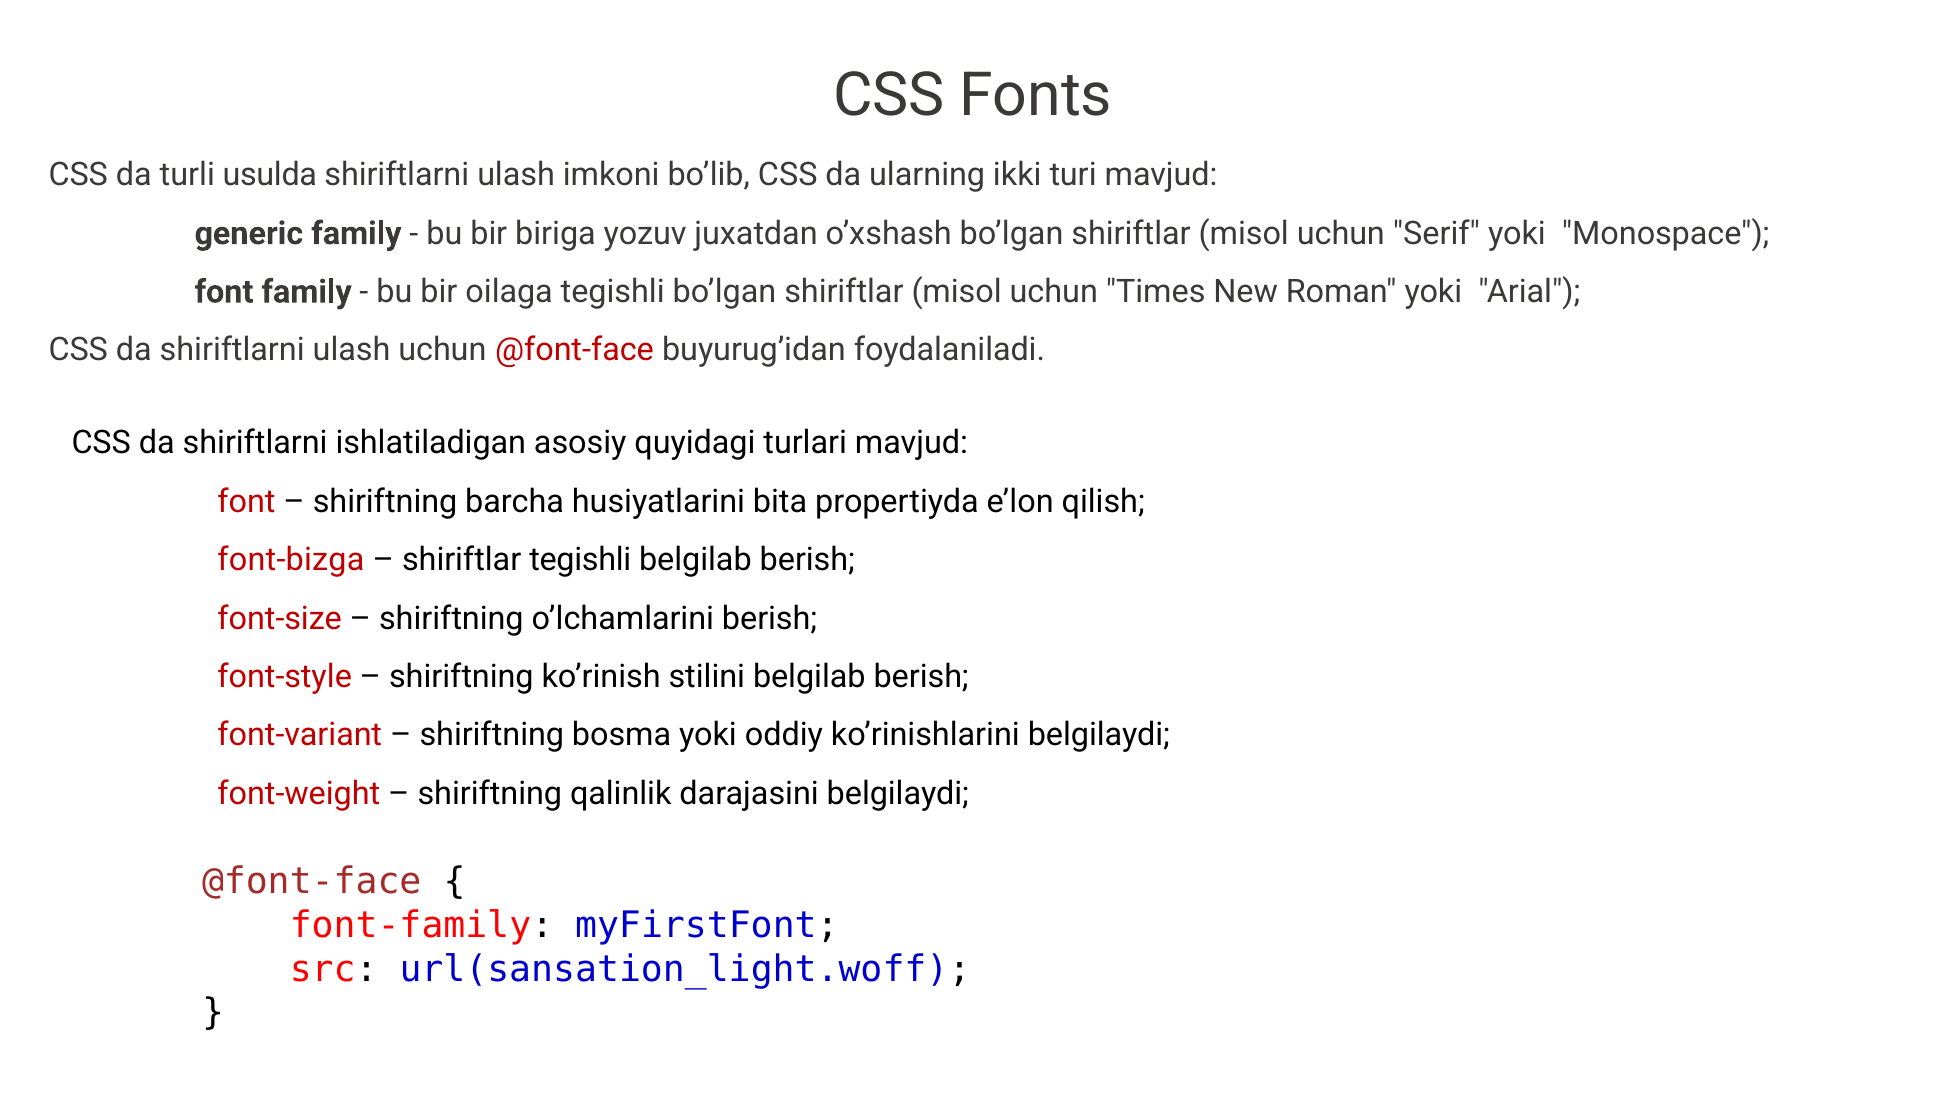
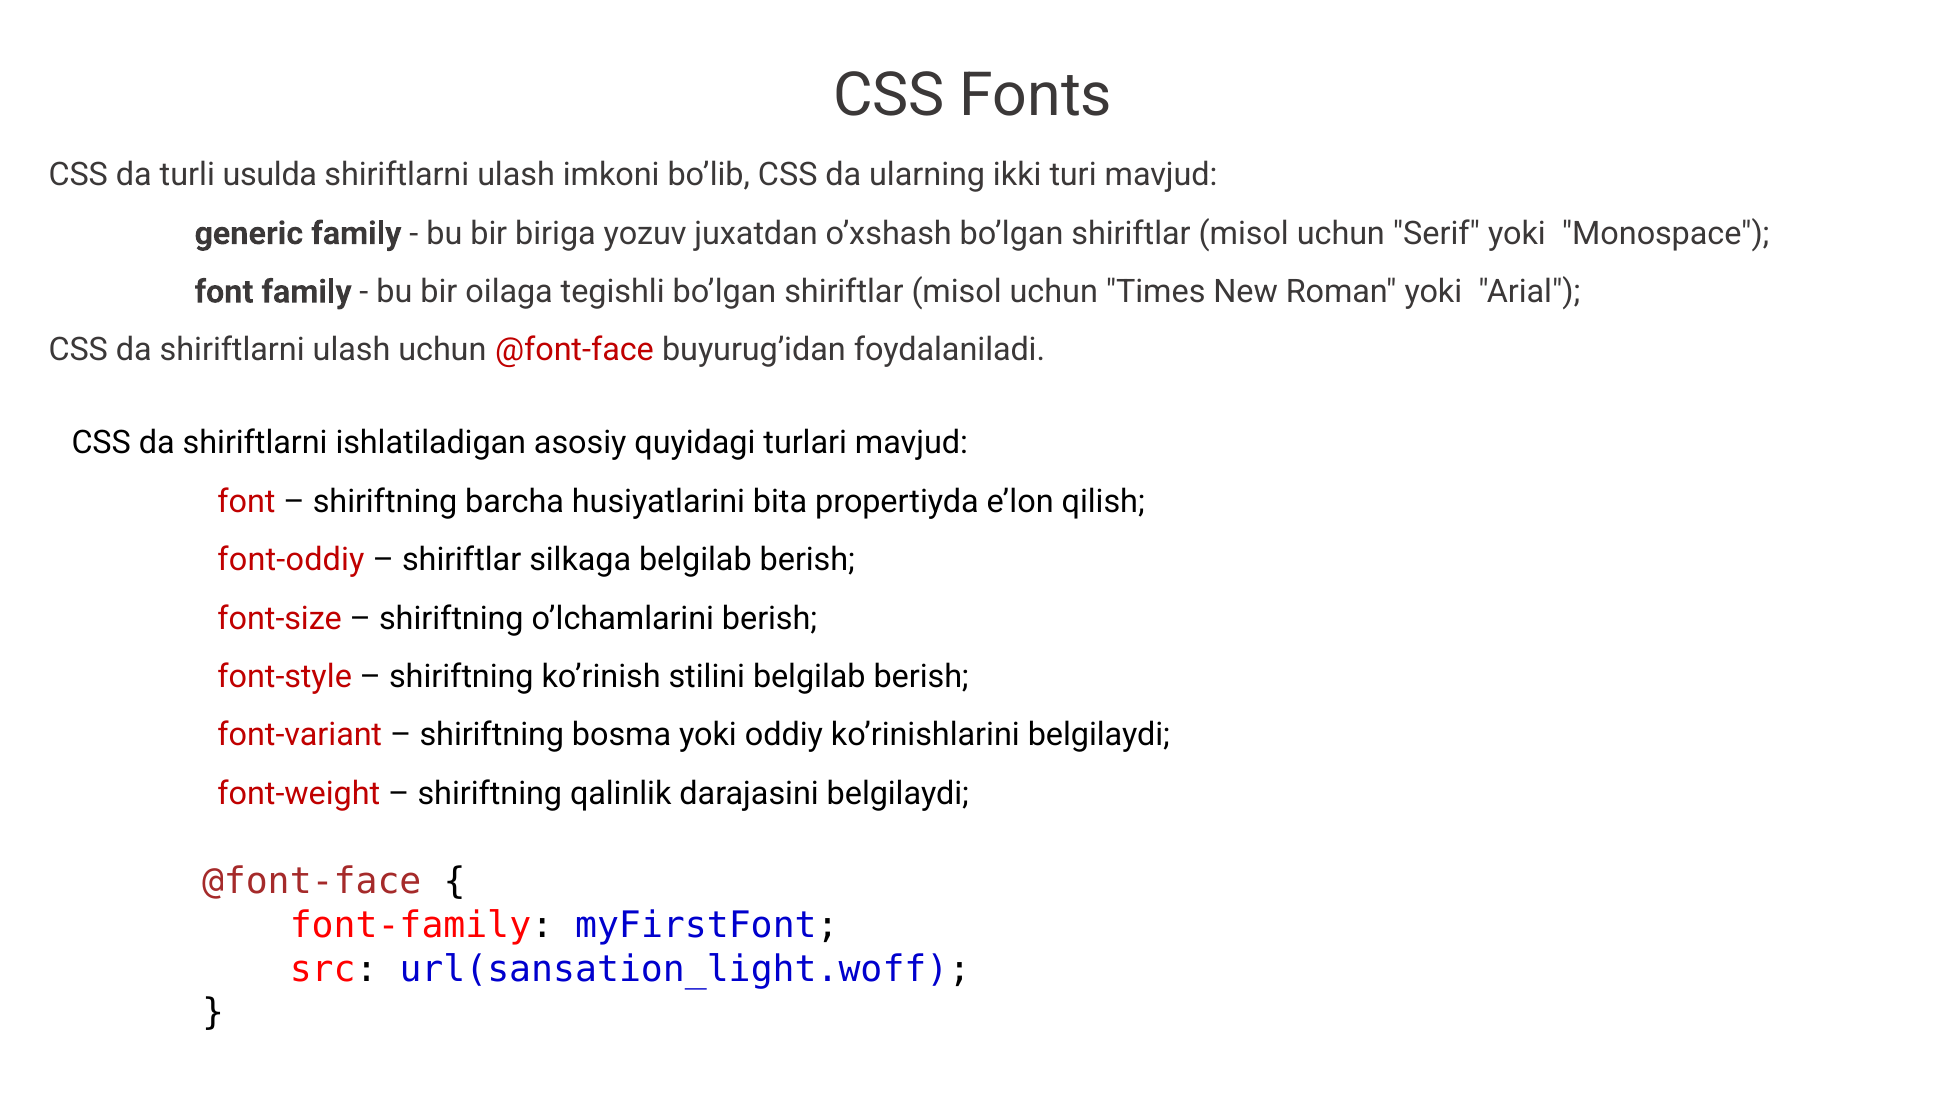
font-bizga: font-bizga -> font-oddiy (291, 560)
shiriftlar tegishli: tegishli -> silkaga (580, 560)
